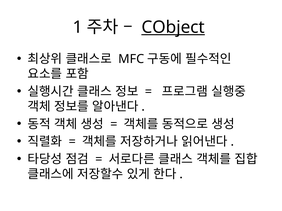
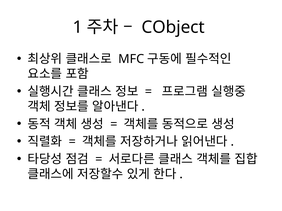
CObject underline: present -> none (173, 27)
